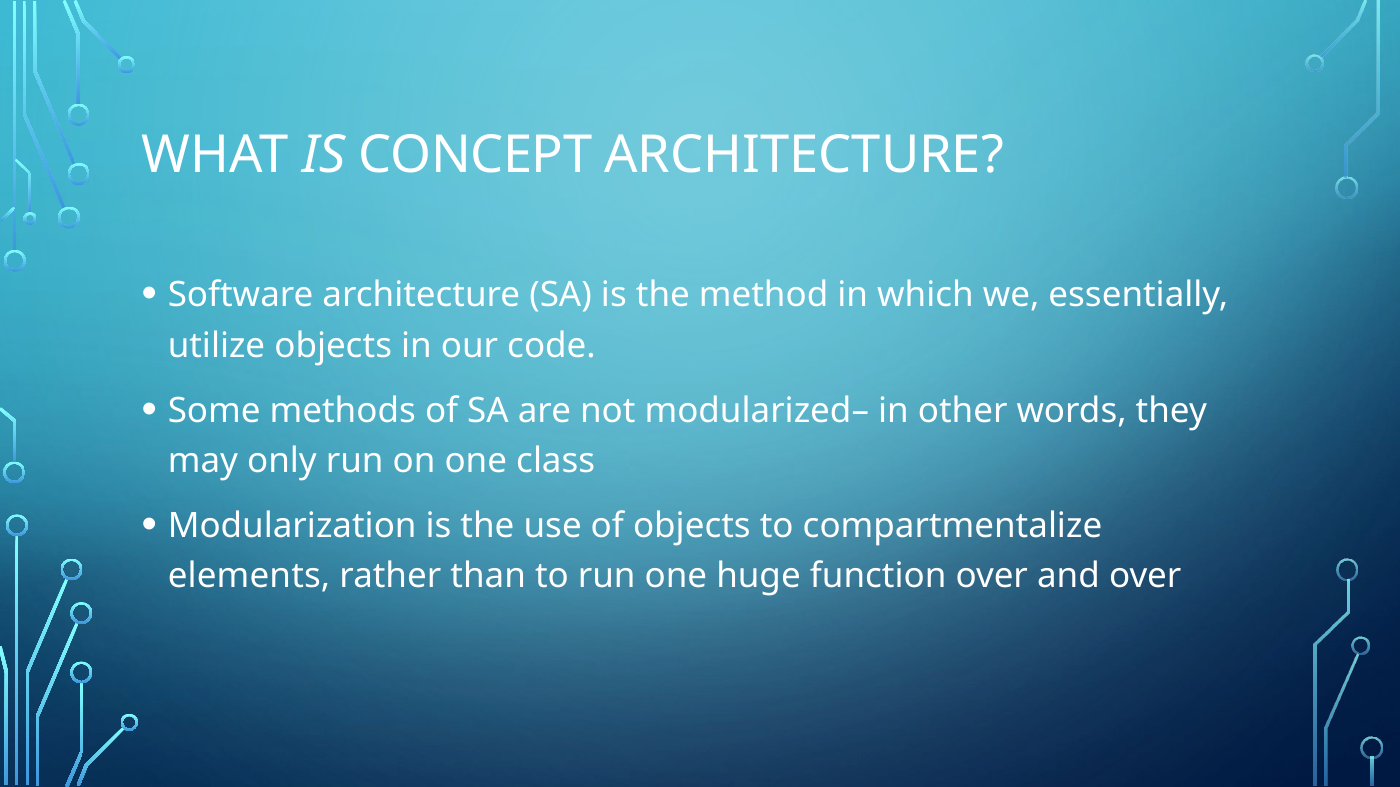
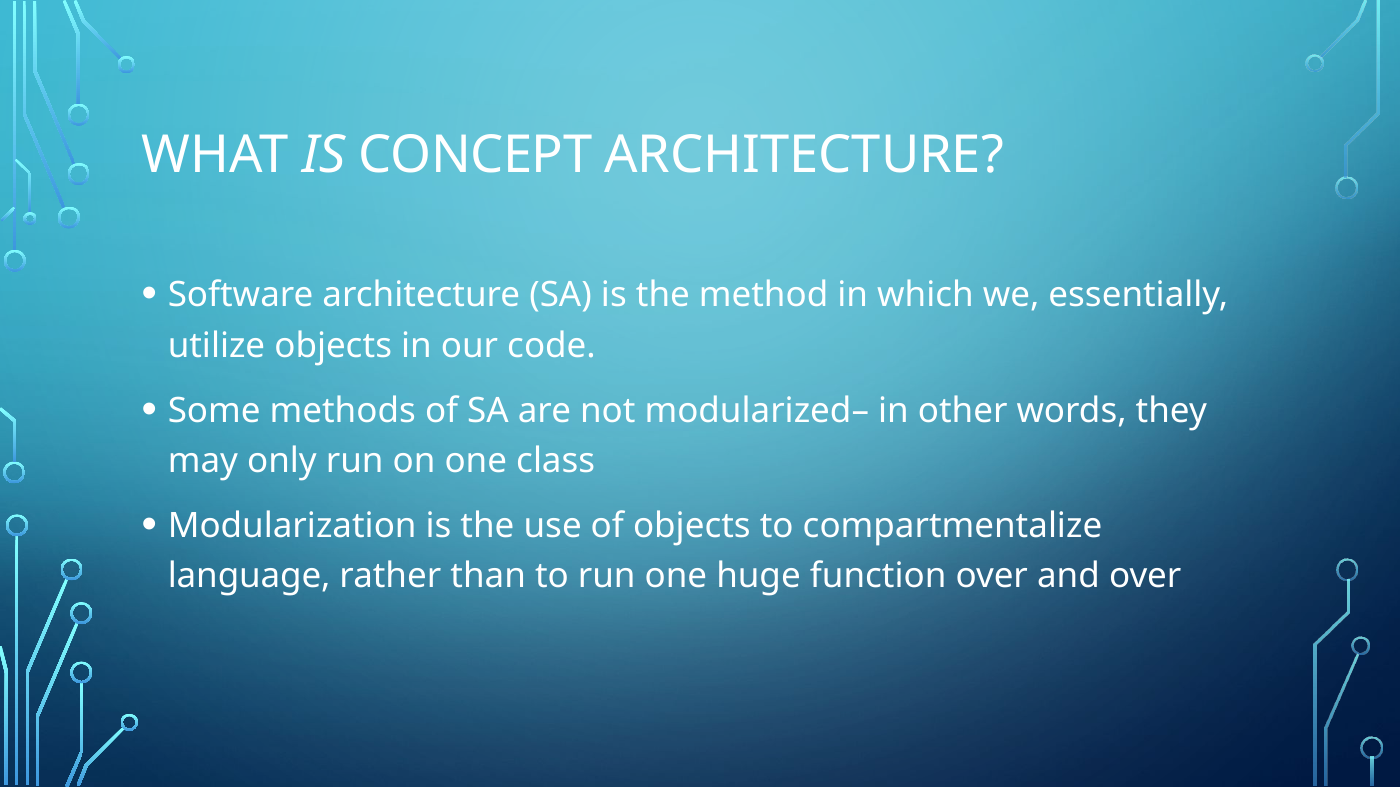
elements: elements -> language (249, 577)
